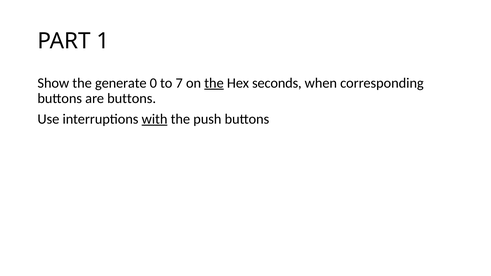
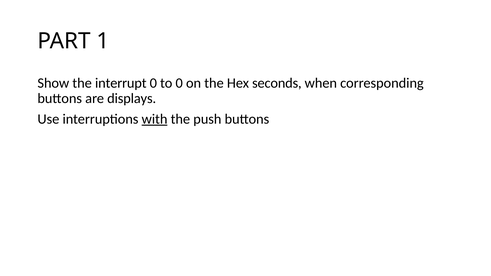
generate: generate -> interrupt (121, 83)
to 7: 7 -> 0 (179, 83)
the underline: present -> none (214, 83)
are buttons: buttons -> displays (132, 98)
